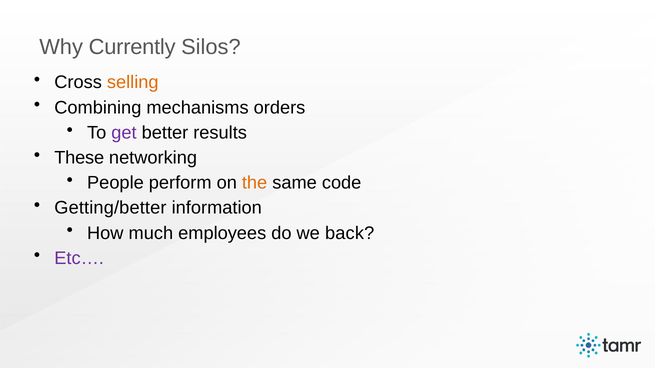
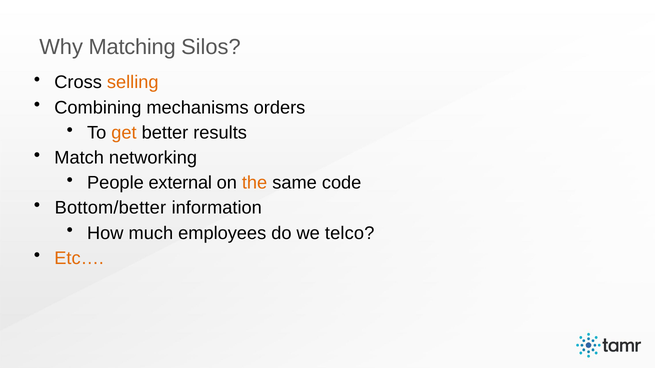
Currently: Currently -> Matching (132, 47)
get colour: purple -> orange (124, 133)
These: These -> Match (79, 158)
perform: perform -> external (180, 183)
Getting/better: Getting/better -> Bottom/better (110, 208)
back: back -> telco (350, 233)
Etc… colour: purple -> orange (79, 258)
